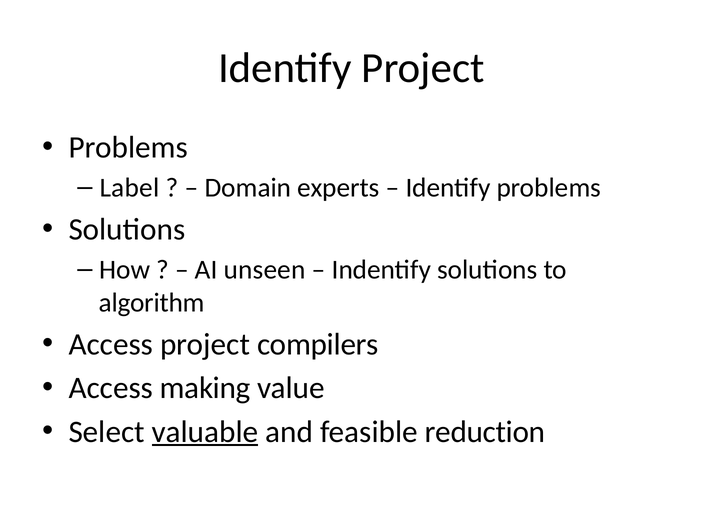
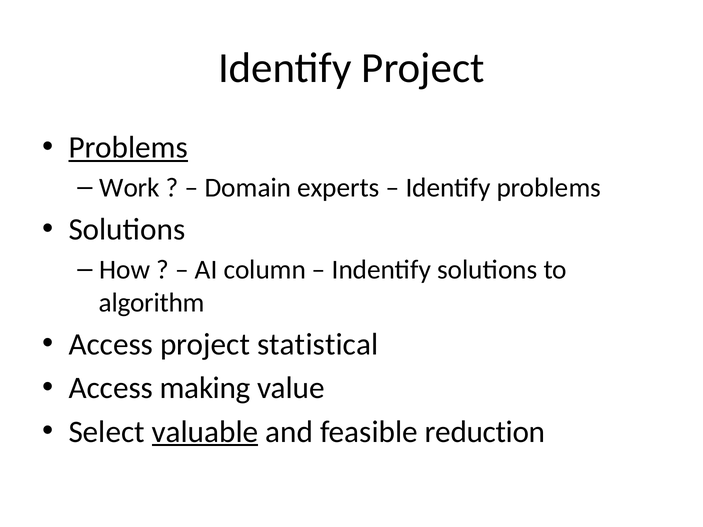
Problems underline: none -> present (128, 147)
Label: Label -> Work (130, 188)
unseen: unseen -> column (265, 270)
compilers: compilers -> statistical (318, 344)
